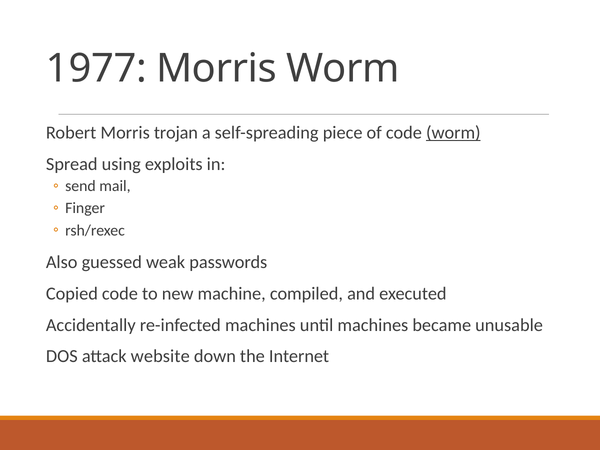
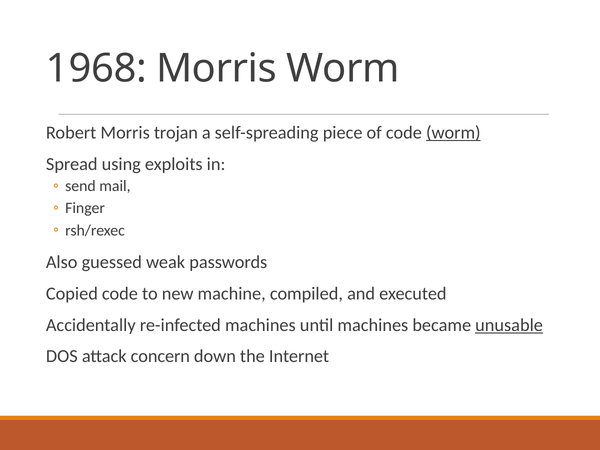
1977: 1977 -> 1968 (96, 69)
unusable underline: none -> present (509, 325)
website: website -> concern (160, 356)
